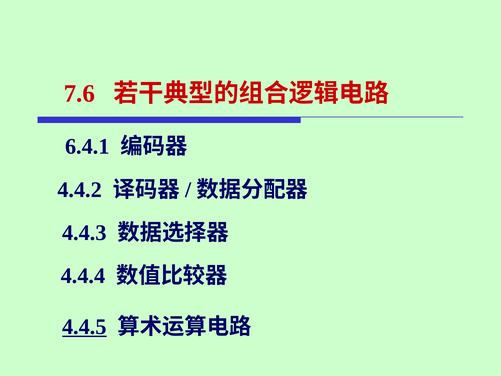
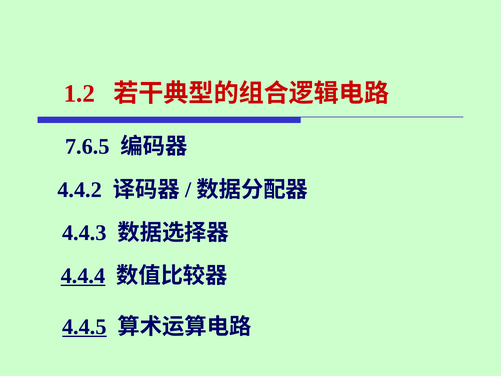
7.6: 7.6 -> 1.2 (79, 93)
6.4.1: 6.4.1 -> 7.6.5 (87, 147)
4.4.4 underline: none -> present (83, 276)
